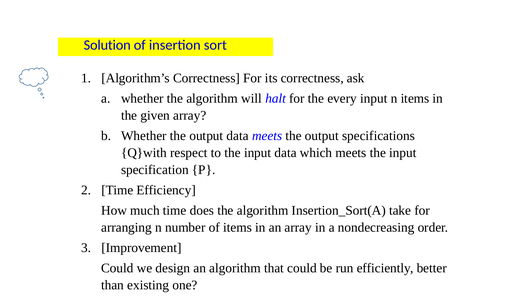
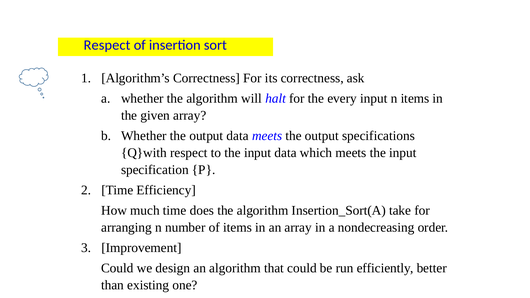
Solution: Solution -> Respect (107, 45)
